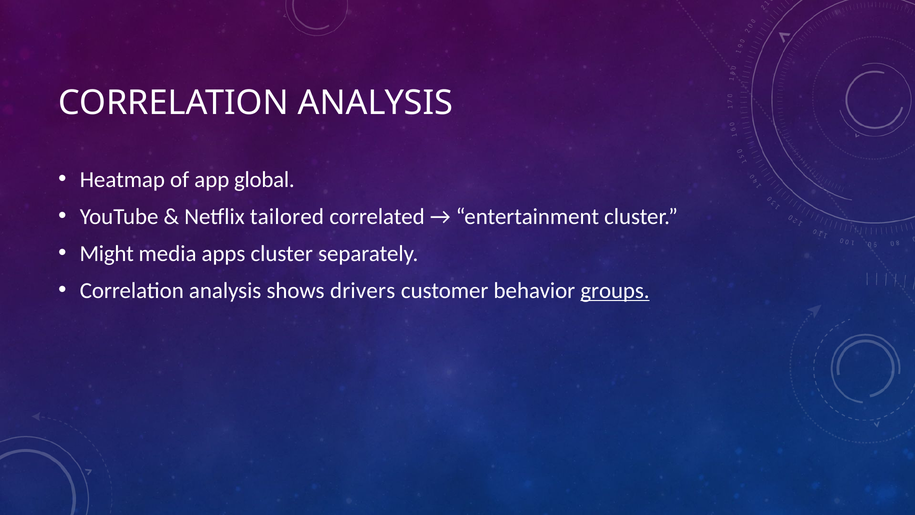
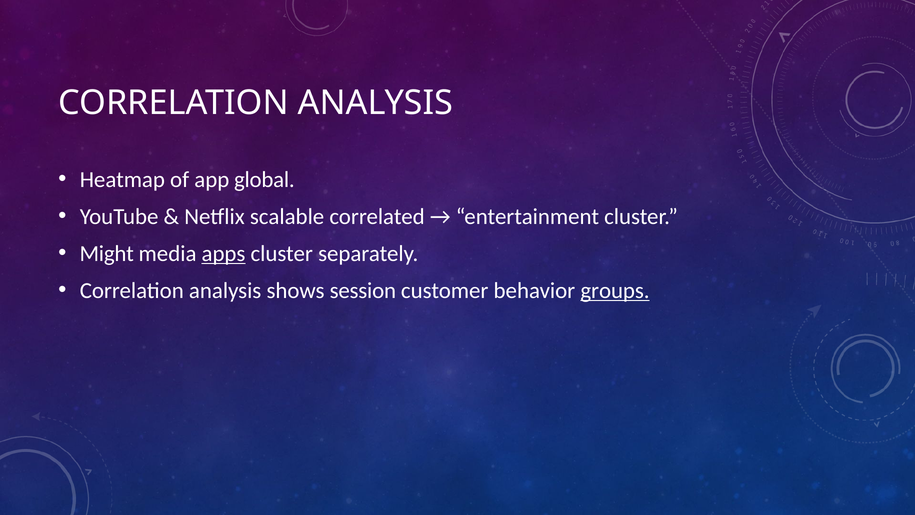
tailored: tailored -> scalable (287, 217)
apps underline: none -> present (224, 253)
drivers: drivers -> session (363, 290)
